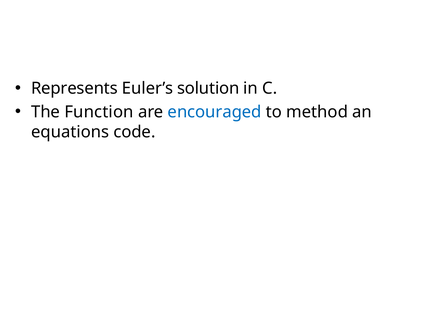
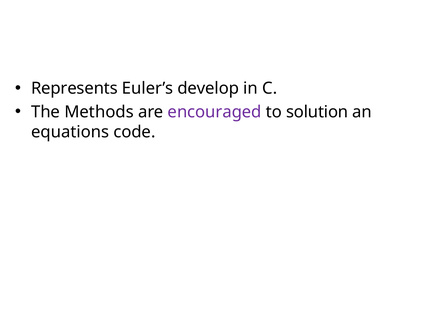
solution: solution -> develop (208, 88)
Function: Function -> Methods (99, 112)
encouraged colour: blue -> purple (215, 112)
method: method -> solution (317, 112)
